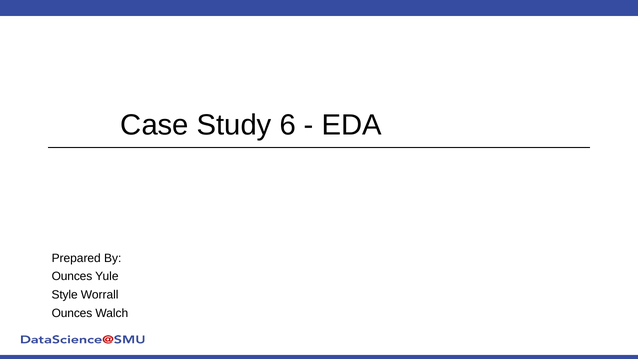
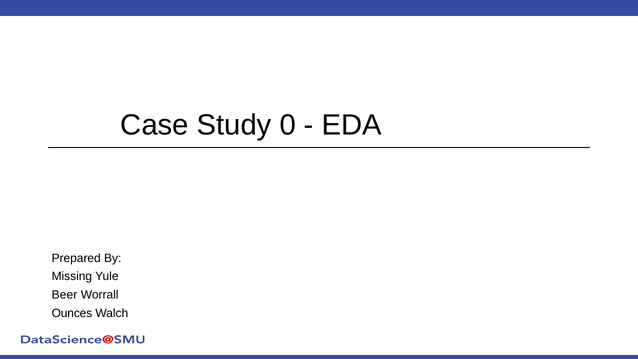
6: 6 -> 0 (288, 125)
Ounces: Ounces -> Missing (72, 276)
Style: Style -> Beer (65, 295)
